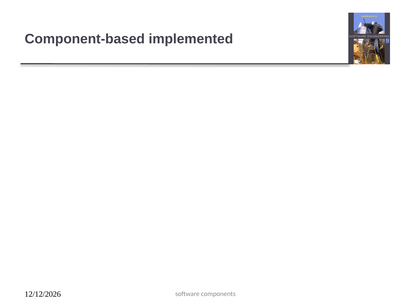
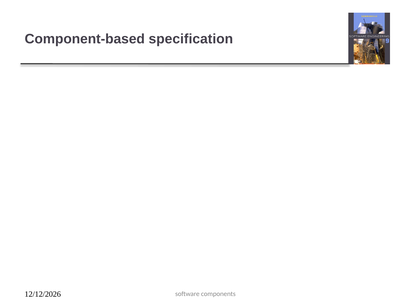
implemented: implemented -> specification (191, 39)
